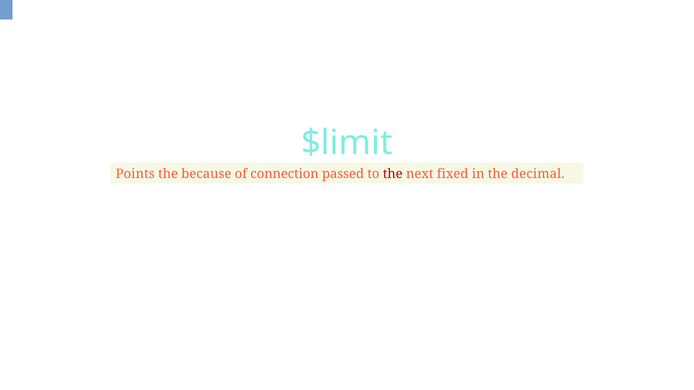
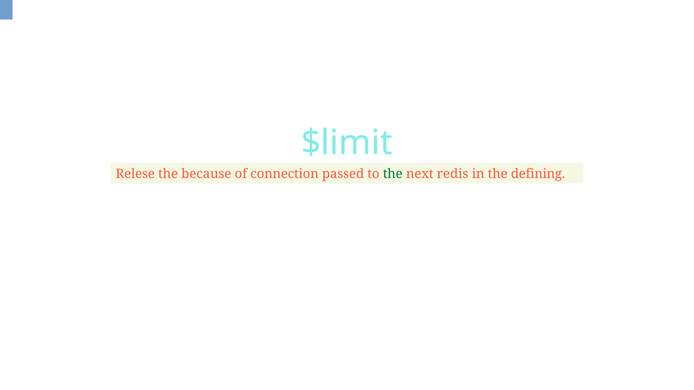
Points: Points -> Relese (135, 174)
the colour: red -> green (393, 174)
fixed: fixed -> redis (453, 174)
decimal: decimal -> defining (538, 174)
